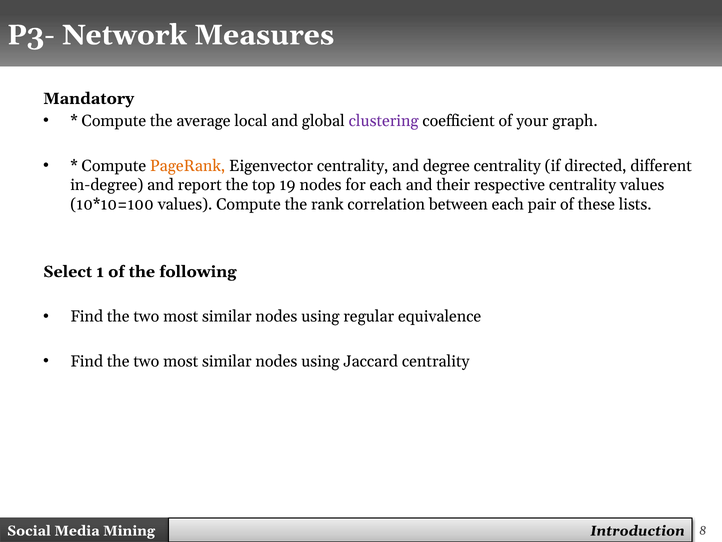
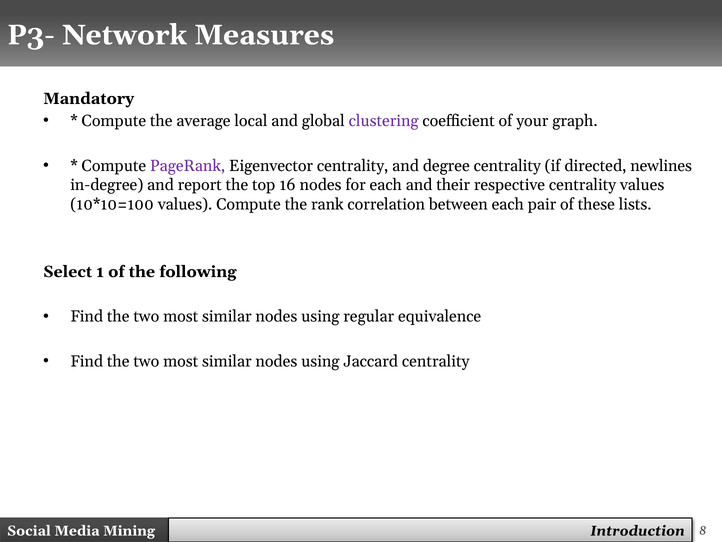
PageRank colour: orange -> purple (188, 166)
different: different -> newlines (661, 166)
19: 19 -> 16 (287, 185)
